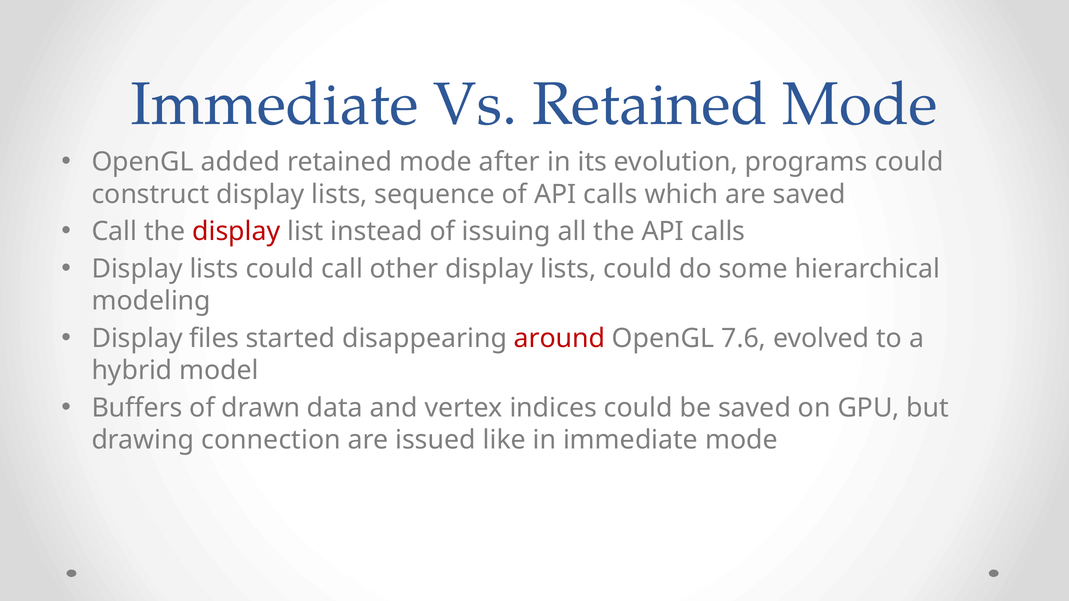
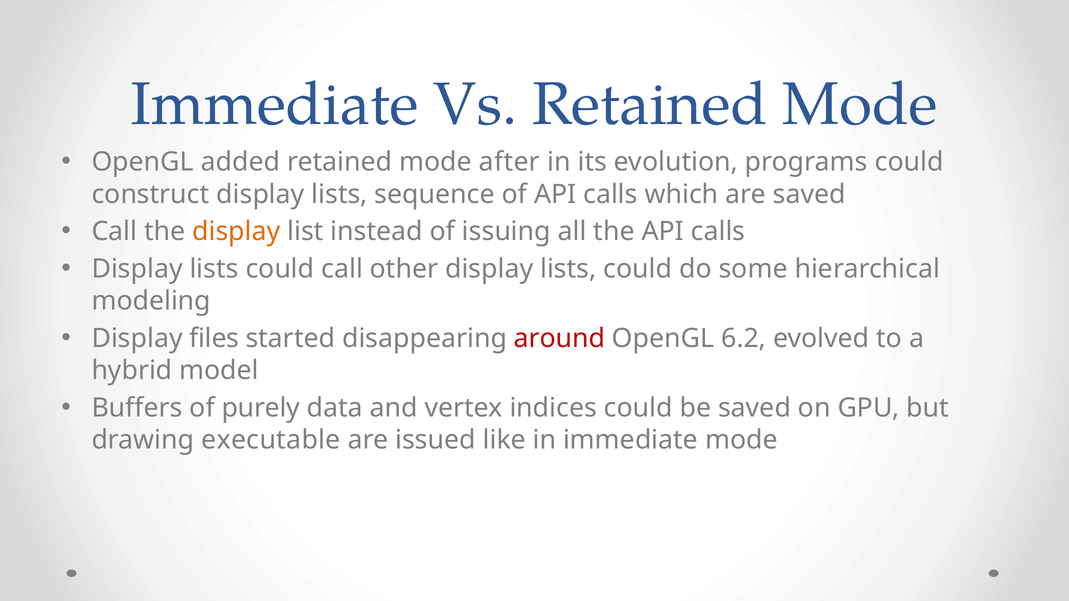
display colour: red -> orange (236, 232)
7.6: 7.6 -> 6.2 (744, 339)
drawn: drawn -> purely (261, 408)
connection: connection -> executable (271, 440)
